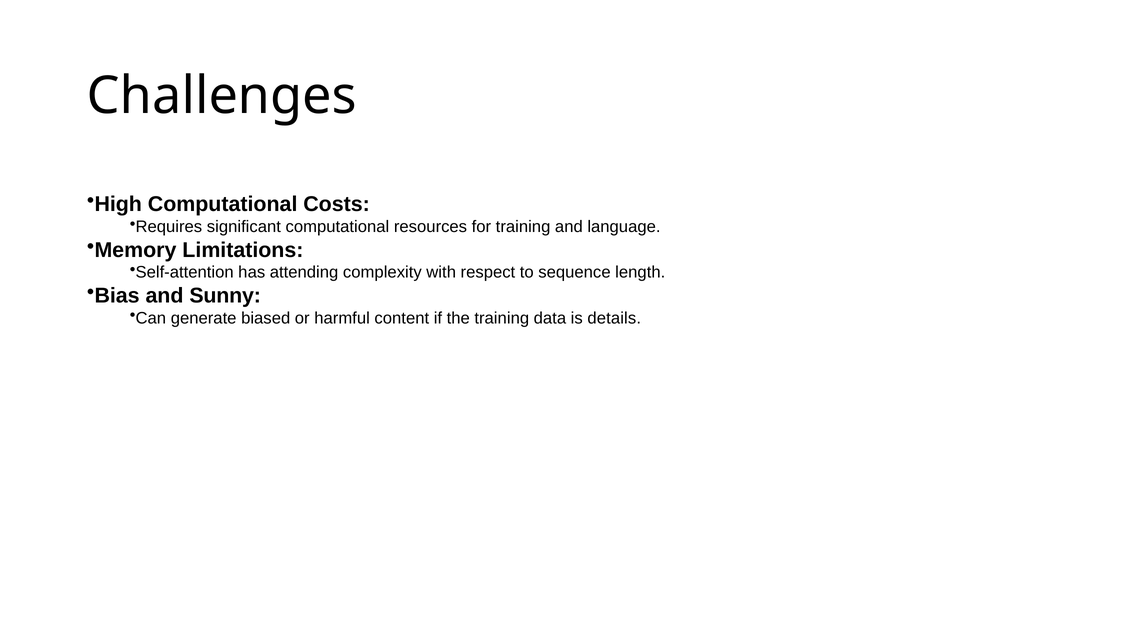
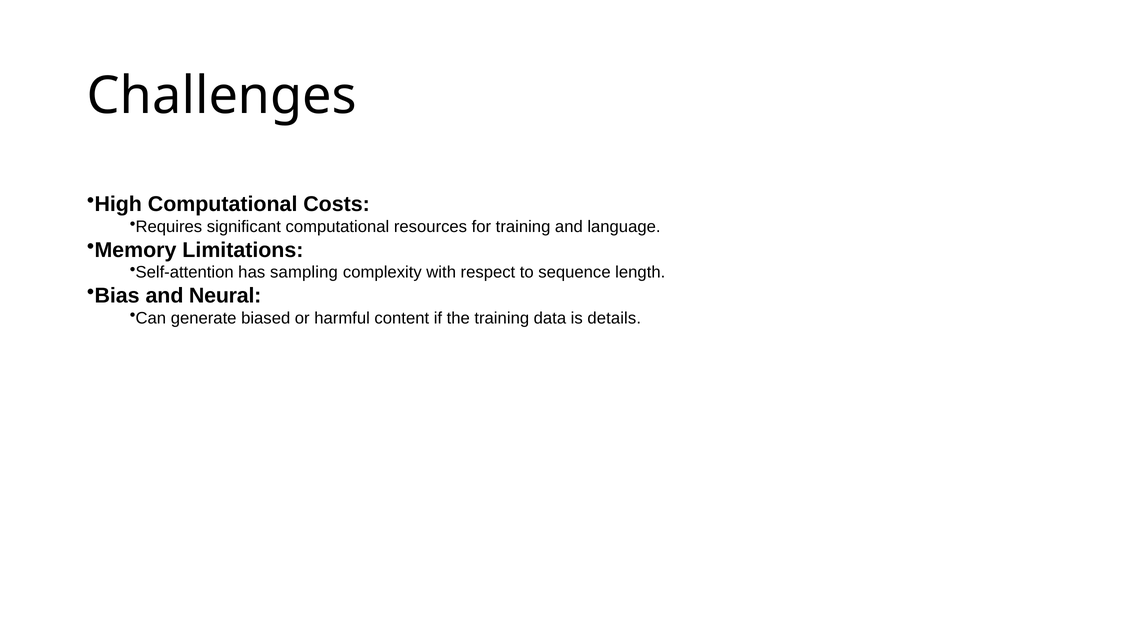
attending: attending -> sampling (304, 272)
Sunny: Sunny -> Neural (225, 296)
